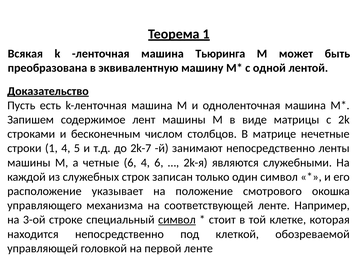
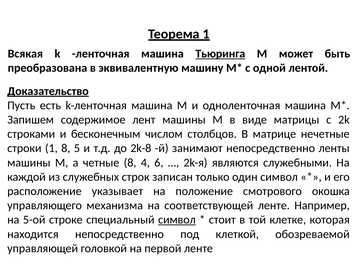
Тьюринга underline: none -> present (220, 54)
1 4: 4 -> 8 (66, 149)
2k-7: 2k-7 -> 2k-8 (141, 149)
четные 6: 6 -> 8 (130, 163)
3-ой: 3-ой -> 5-ой (34, 220)
